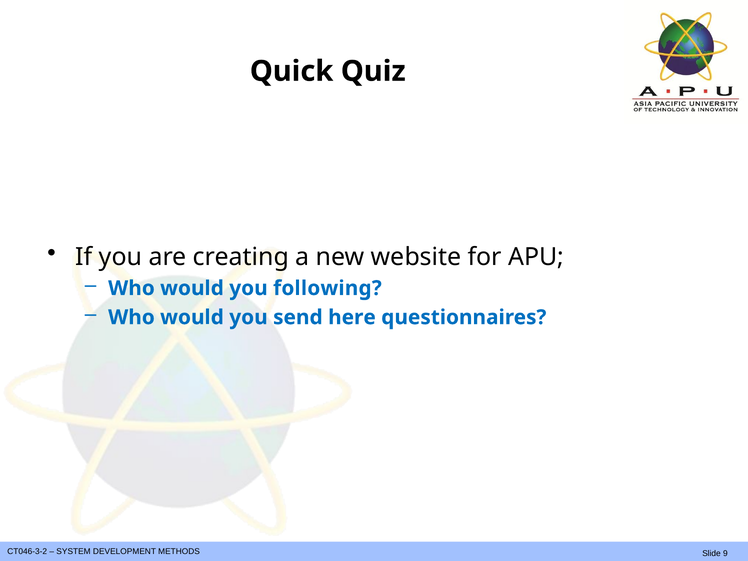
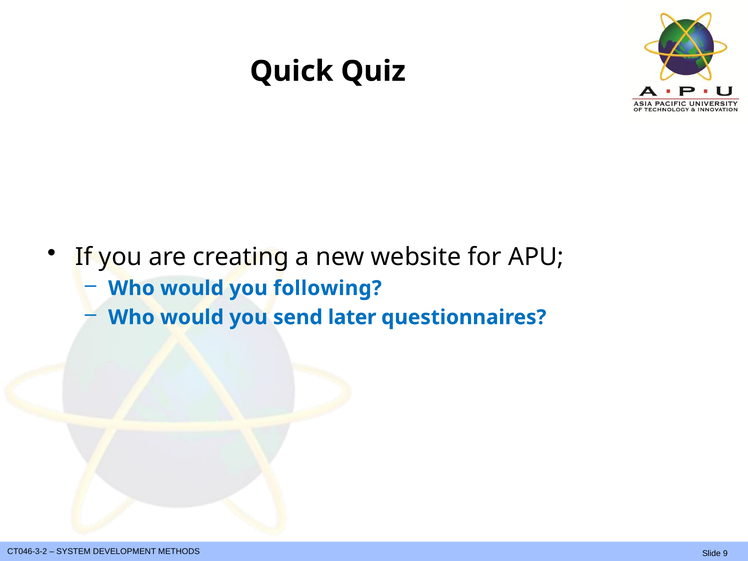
here: here -> later (352, 317)
